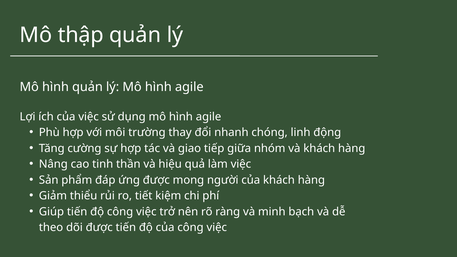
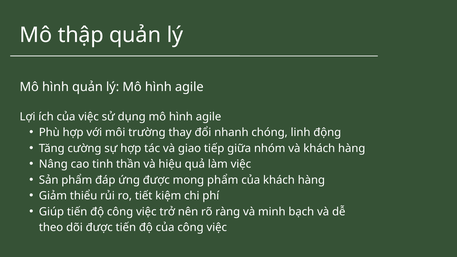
mong người: người -> phẩm (223, 180)
